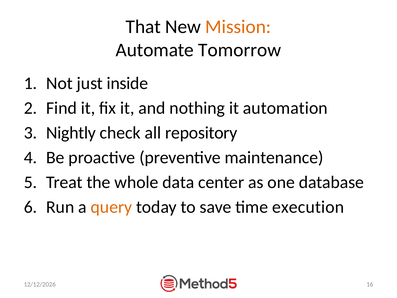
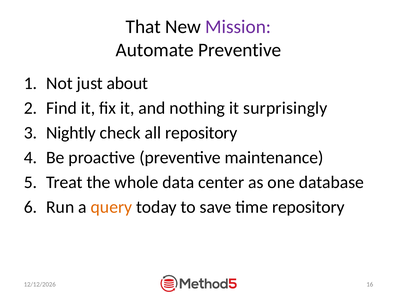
Mission colour: orange -> purple (238, 27)
Automate Tomorrow: Tomorrow -> Preventive (240, 50)
inside: inside -> about (127, 83)
automation: automation -> surprisingly (285, 108)
time execution: execution -> repository (308, 207)
